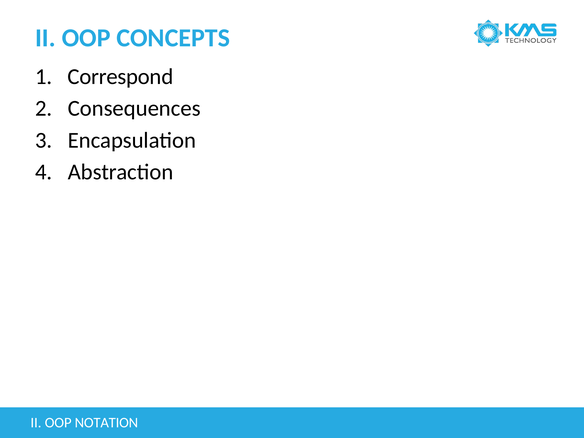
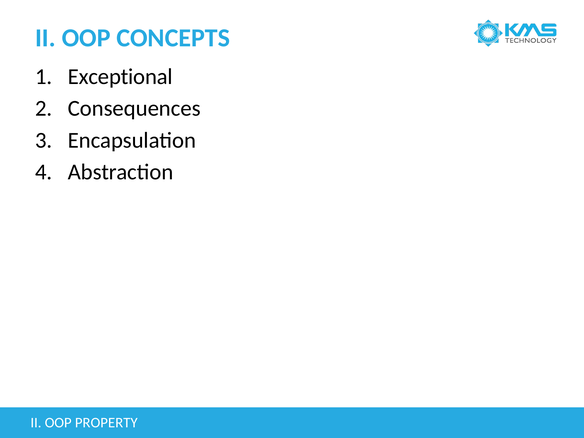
Correspond: Correspond -> Exceptional (120, 77)
NOTATION: NOTATION -> PROPERTY (106, 423)
